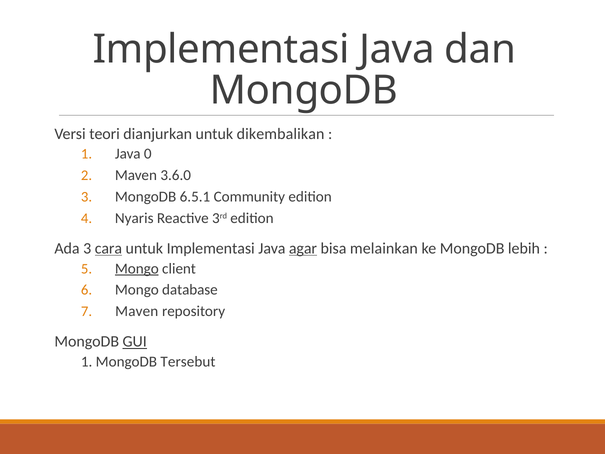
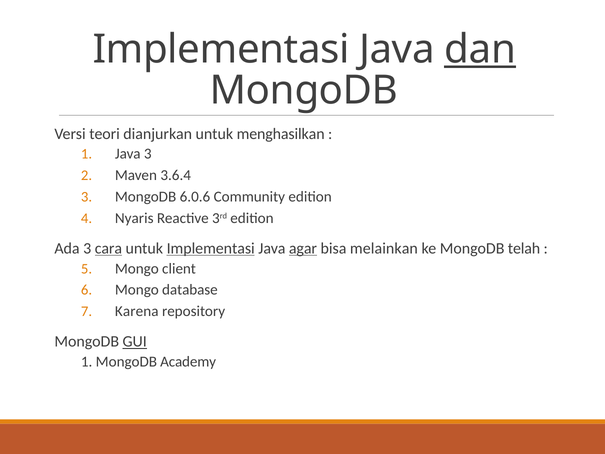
dan underline: none -> present (480, 49)
dikembalikan: dikembalikan -> menghasilkan (281, 134)
Java 0: 0 -> 3 (148, 154)
3.6.0: 3.6.0 -> 3.6.4 (176, 175)
6.5.1: 6.5.1 -> 6.0.6 (195, 197)
Implementasi underline: none -> present (211, 248)
lebih: lebih -> telah (524, 248)
Mongo underline: present -> none (137, 268)
Maven: Maven -> Karena (137, 311)
Tersebut: Tersebut -> Academy (188, 362)
